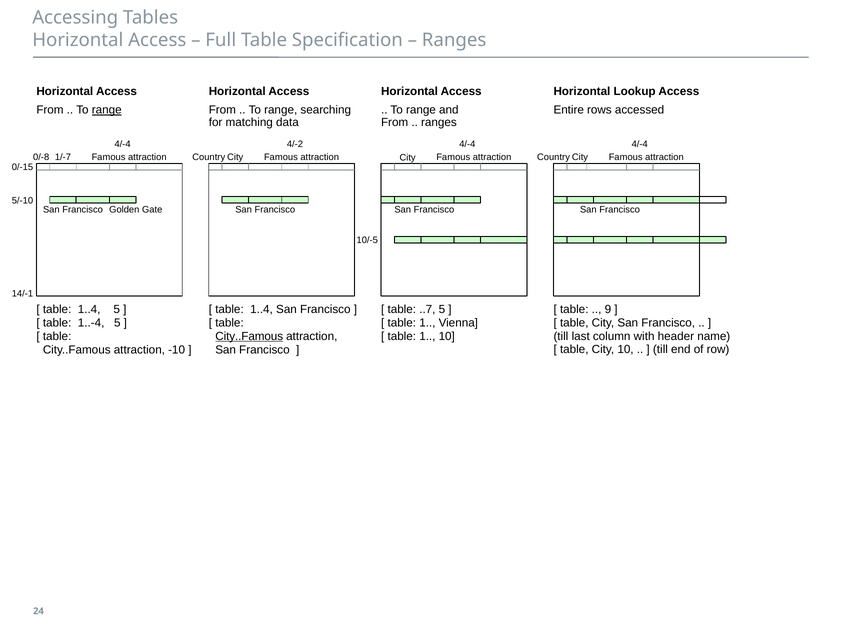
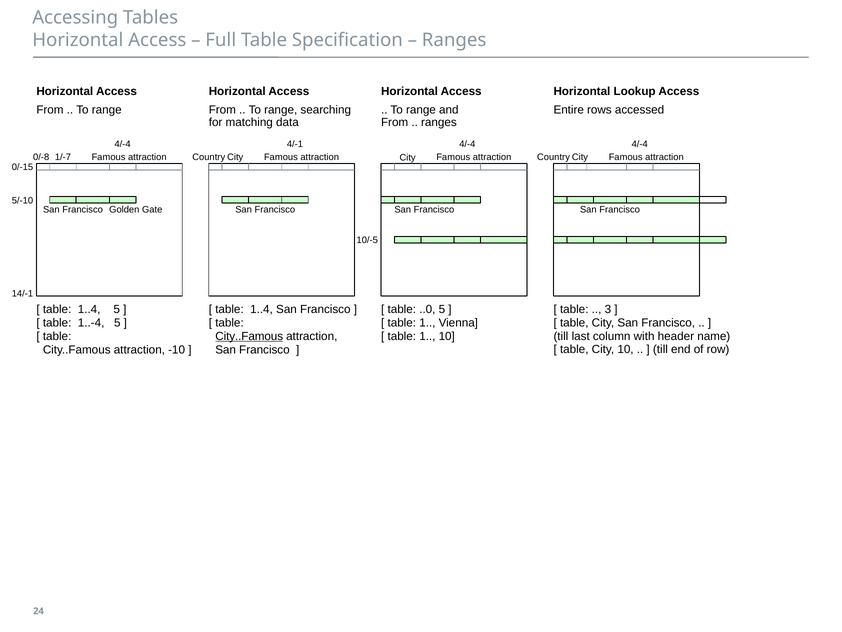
range underline: present -> none (107, 110)
4/-2: 4/-2 -> 4/-1 (295, 144)
9: 9 -> 3 (608, 309)
..7: ..7 -> ..0 (427, 309)
